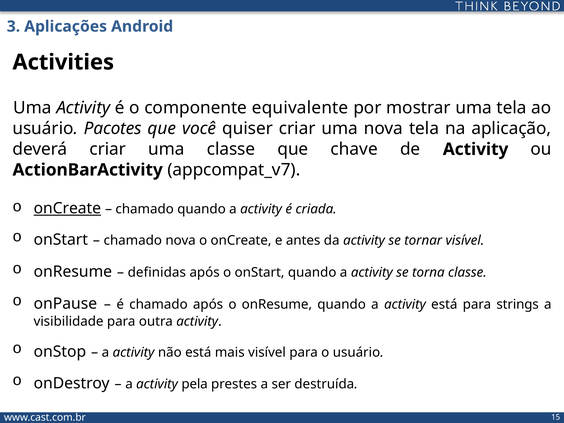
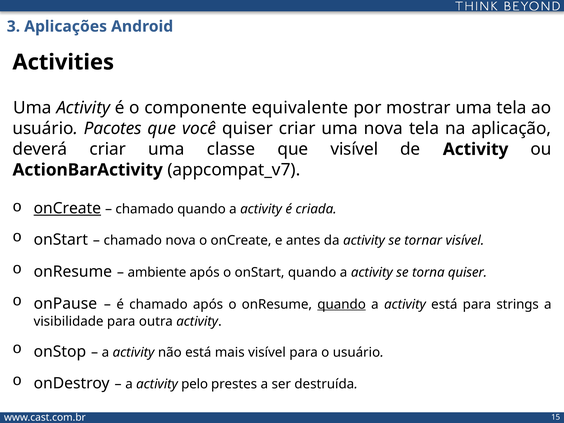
que chave: chave -> visível (354, 149)
definidas: definidas -> ambiente (157, 272)
torna classe: classe -> quiser (467, 272)
quando underline: none -> present (342, 304)
pela: pela -> pelo (195, 384)
